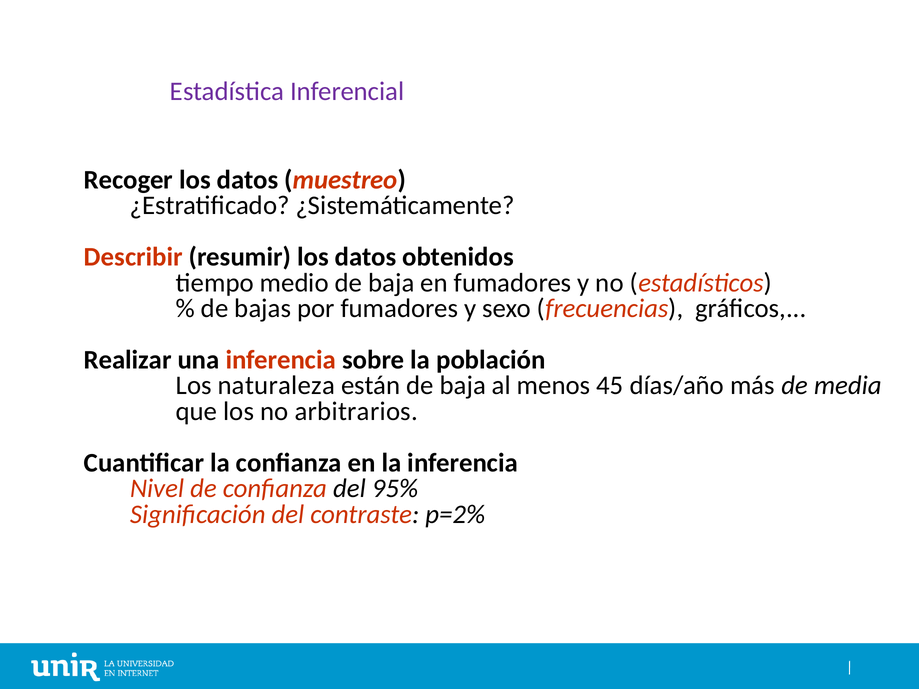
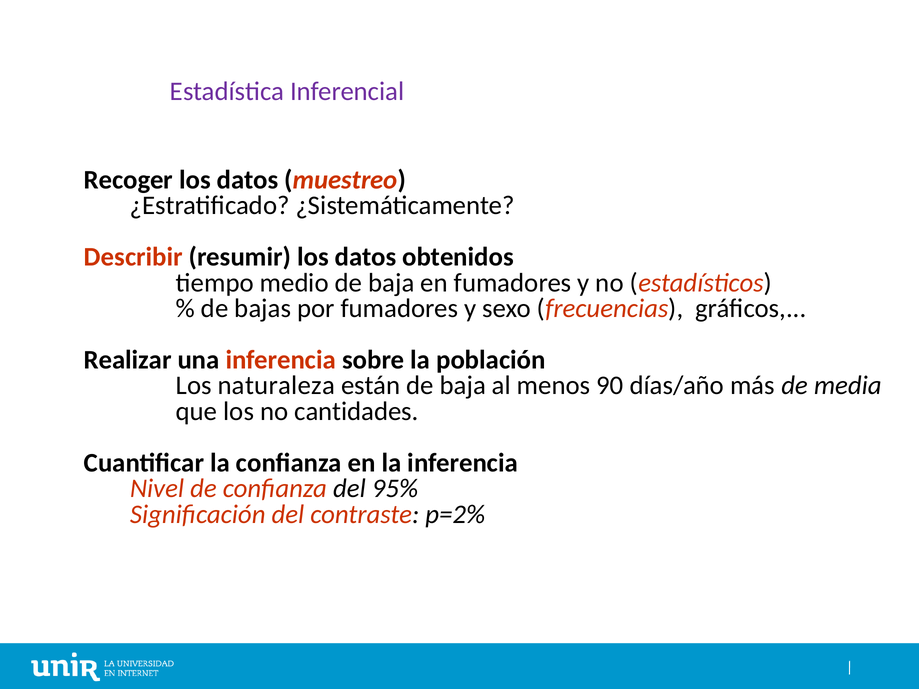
45: 45 -> 90 (610, 386)
arbitrarios: arbitrarios -> cantidades (356, 411)
